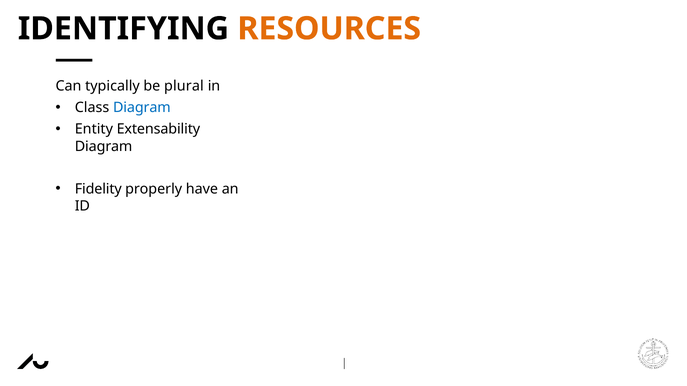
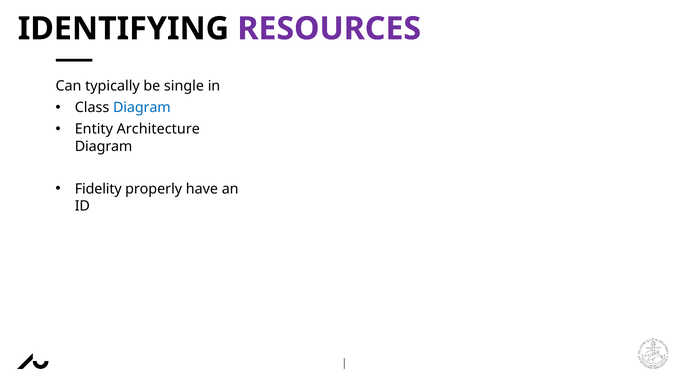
RESOURCES colour: orange -> purple (329, 29)
plural: plural -> single (184, 86)
Extensability: Extensability -> Architecture (158, 129)
